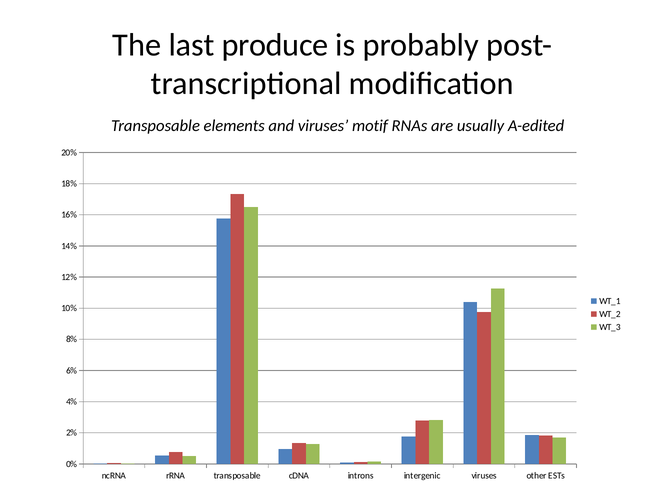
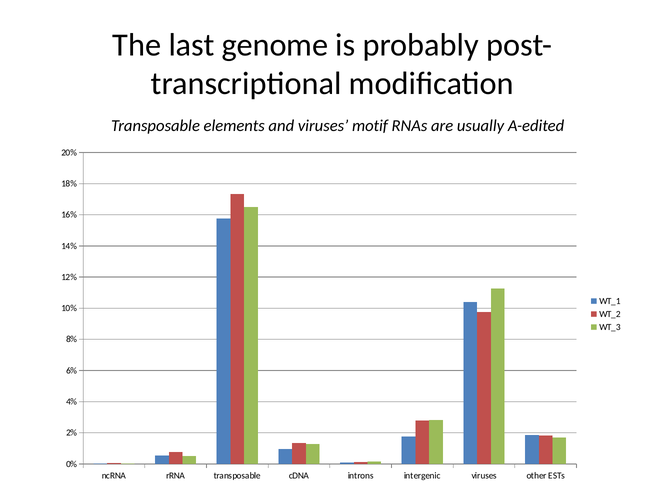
produce: produce -> genome (275, 45)
